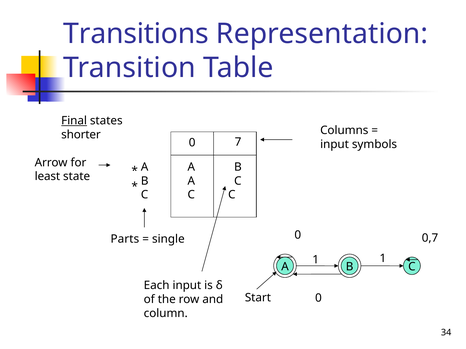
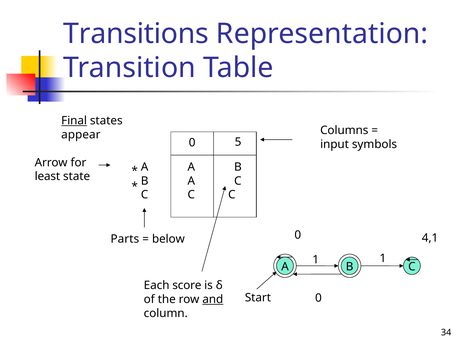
shorter: shorter -> appear (81, 135)
7: 7 -> 5 (238, 142)
0,7: 0,7 -> 4,1 (430, 238)
single: single -> below (168, 239)
Each input: input -> score (187, 286)
and underline: none -> present (213, 300)
